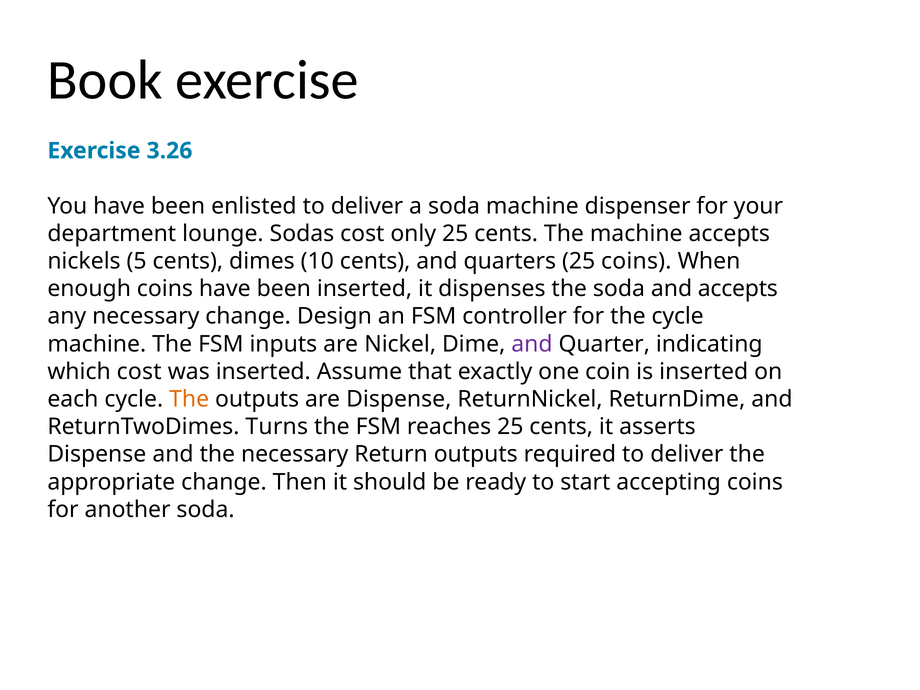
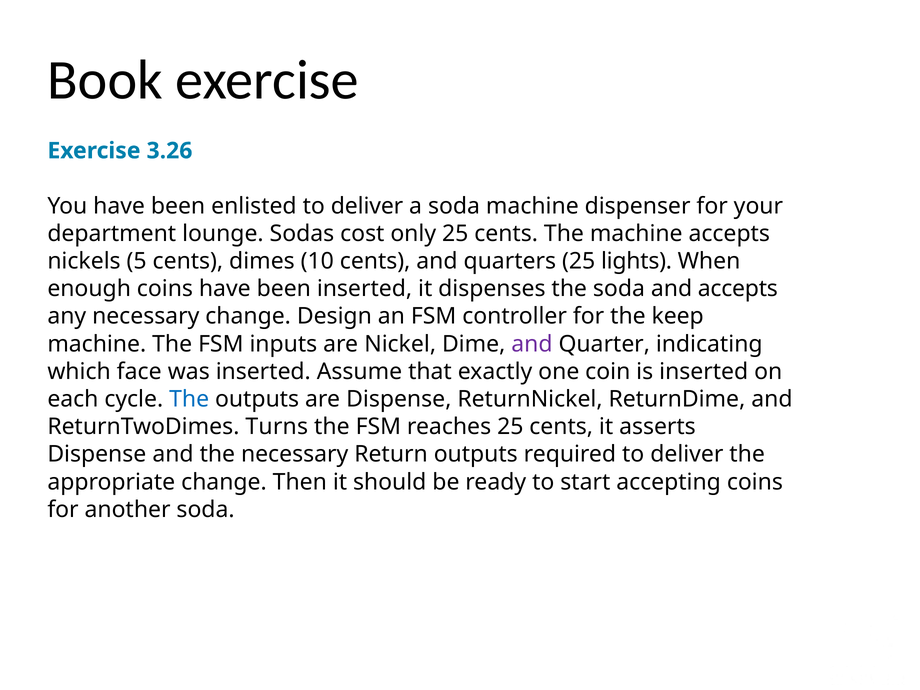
25 coins: coins -> lights (637, 261)
the cycle: cycle -> keep (678, 316)
which cost: cost -> face (139, 372)
The colour: orange -> blue (189, 399)
